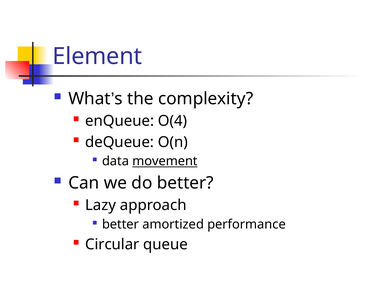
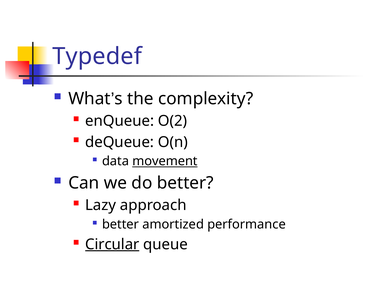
Element: Element -> Typedef (97, 56)
O(4: O(4 -> O(2 (173, 121)
Circular underline: none -> present (112, 244)
